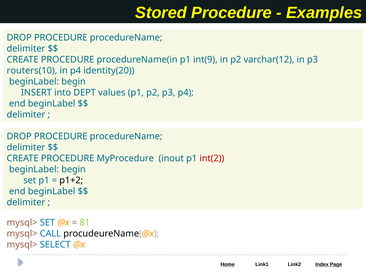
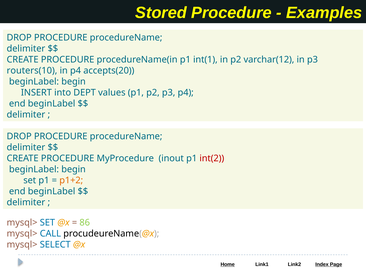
int(9: int(9 -> int(1 (205, 59)
identity(20: identity(20 -> accepts(20 (109, 70)
p1+2 colour: black -> orange (71, 180)
81: 81 -> 86 (85, 222)
